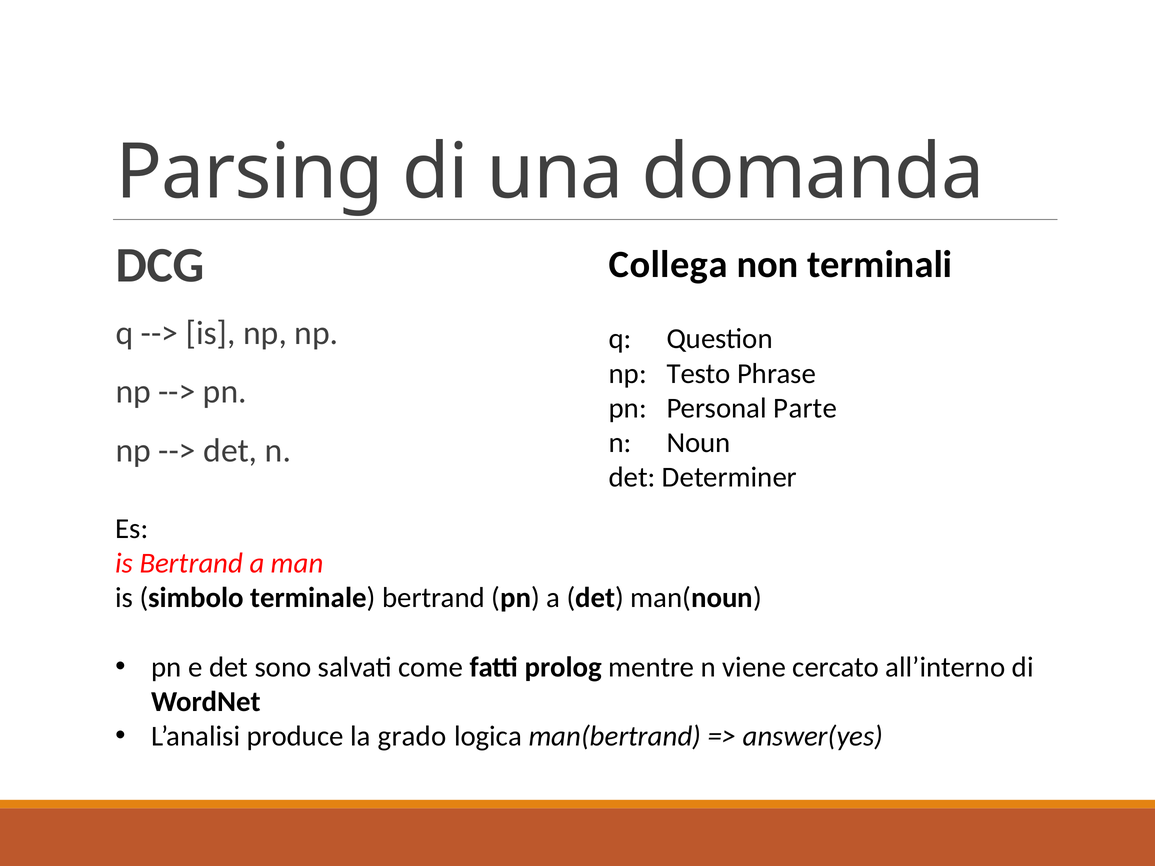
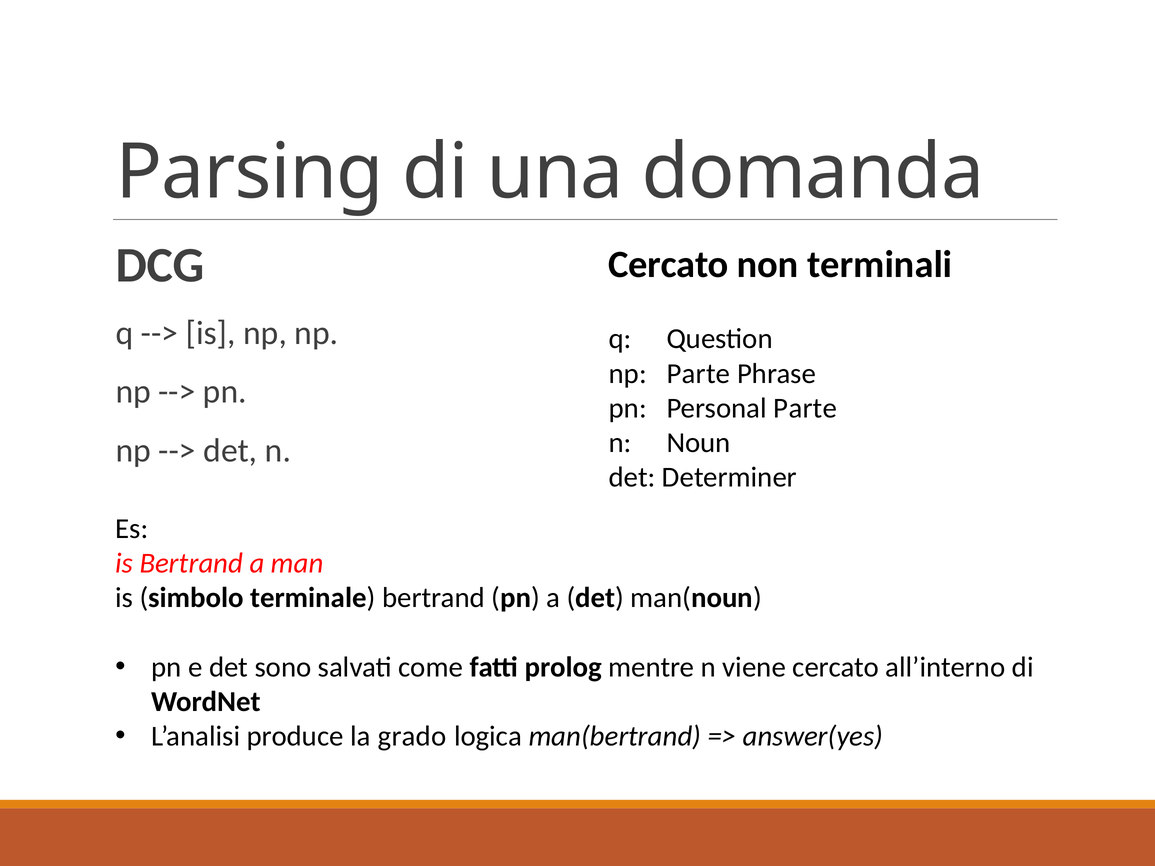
Collega: Collega -> Cercato (669, 265)
np Testo: Testo -> Parte (698, 374)
